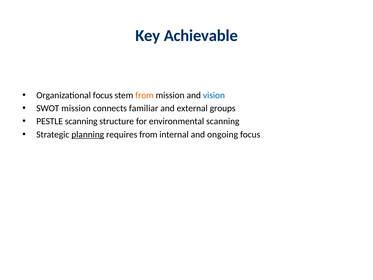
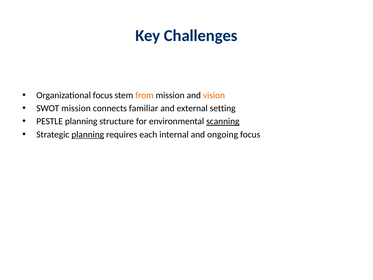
Achievable: Achievable -> Challenges (201, 36)
vision colour: blue -> orange (214, 95)
groups: groups -> setting (223, 108)
PESTLE scanning: scanning -> planning (81, 121)
scanning underline: none -> present (223, 121)
requires from: from -> each (148, 134)
